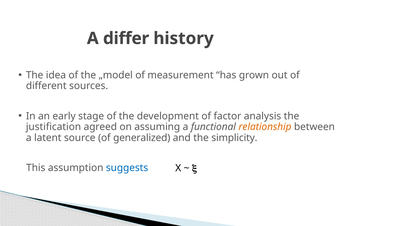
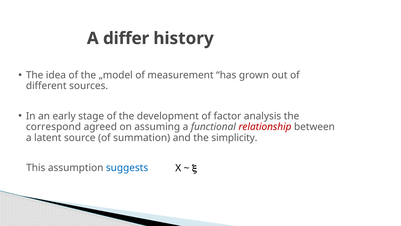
justification: justification -> correspond (53, 127)
relationship colour: orange -> red (265, 127)
generalized: generalized -> summation (142, 137)
